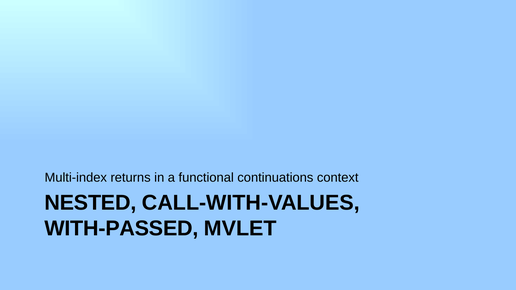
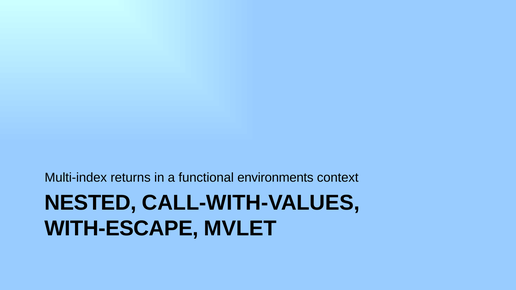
continuations: continuations -> environments (275, 178)
WITH-PASSED: WITH-PASSED -> WITH-ESCAPE (121, 229)
